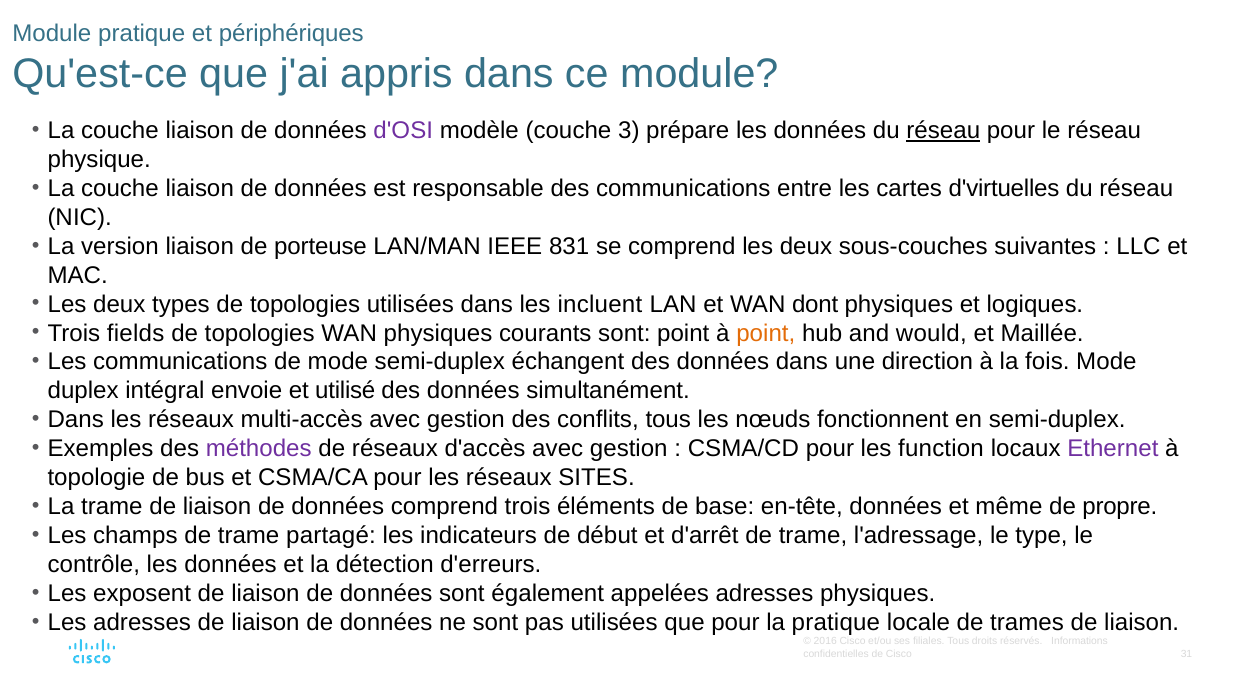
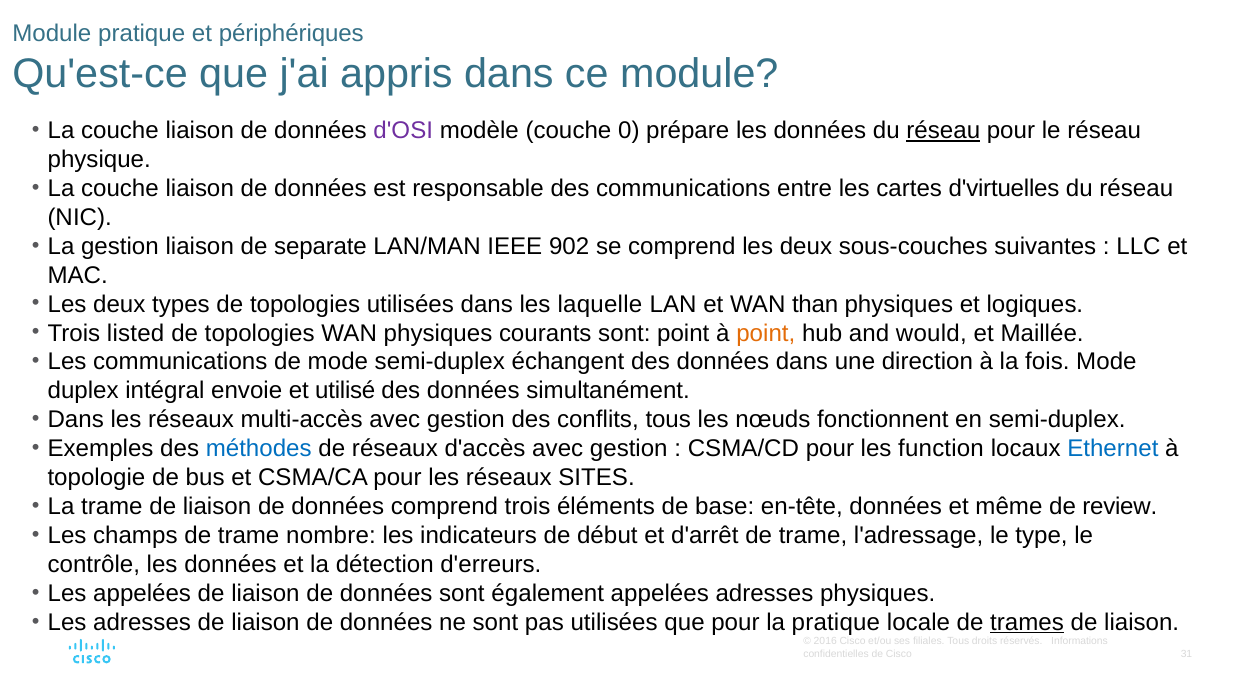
3: 3 -> 0 (629, 131)
La version: version -> gestion (120, 246)
porteuse: porteuse -> separate (321, 246)
831: 831 -> 902 (569, 246)
incluent: incluent -> laquelle (600, 304)
dont: dont -> than (815, 304)
fields: fields -> listed (136, 333)
méthodes colour: purple -> blue (259, 449)
Ethernet colour: purple -> blue (1113, 449)
propre: propre -> review (1120, 507)
partagé: partagé -> nombre (331, 536)
Les exposent: exposent -> appelées (142, 593)
trames underline: none -> present (1027, 622)
